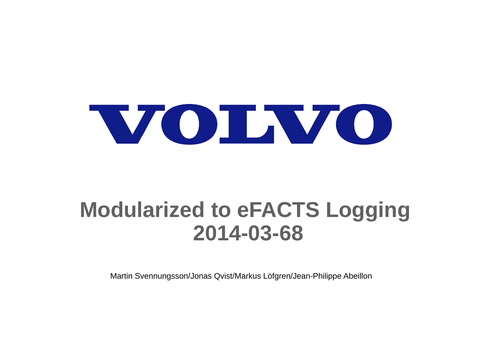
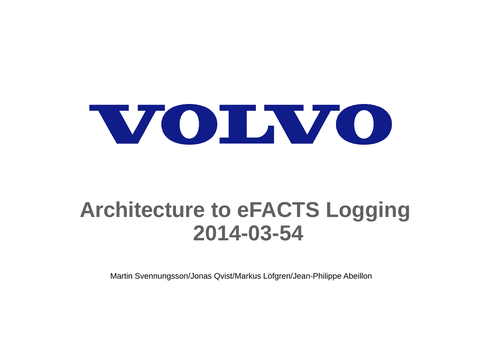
Modularized: Modularized -> Architecture (142, 210)
2014-03-68: 2014-03-68 -> 2014-03-54 (248, 233)
